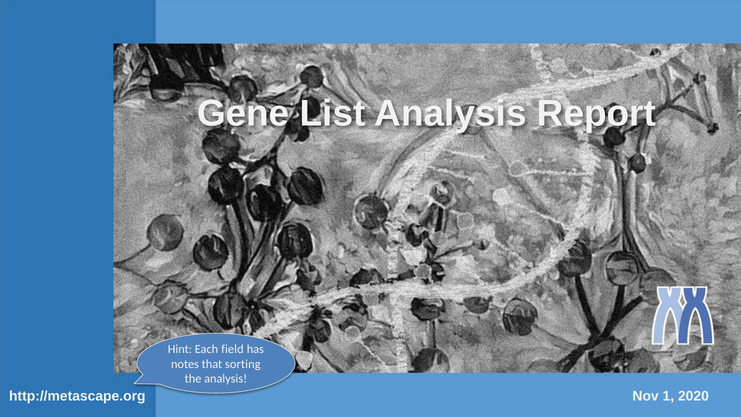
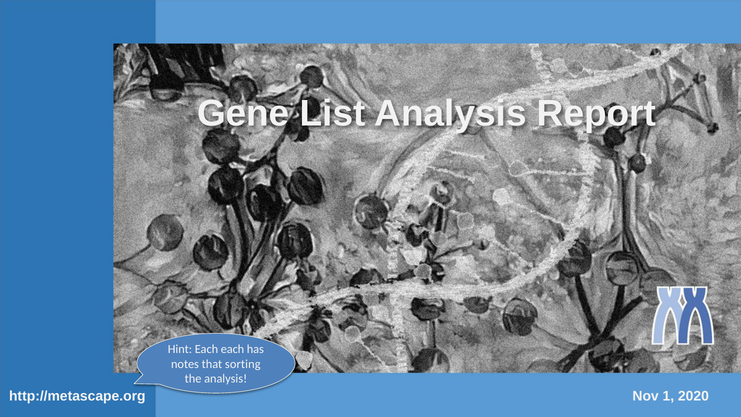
Each field: field -> each (233, 349)
